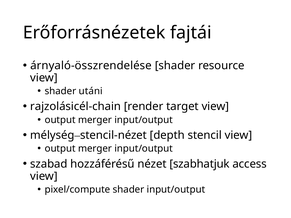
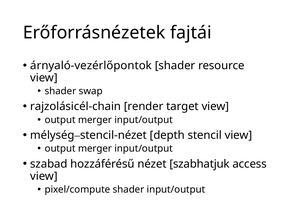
árnyaló-összrendelése: árnyaló-összrendelése -> árnyaló-vezérlőpontok (91, 66)
utáni: utáni -> swap (91, 91)
